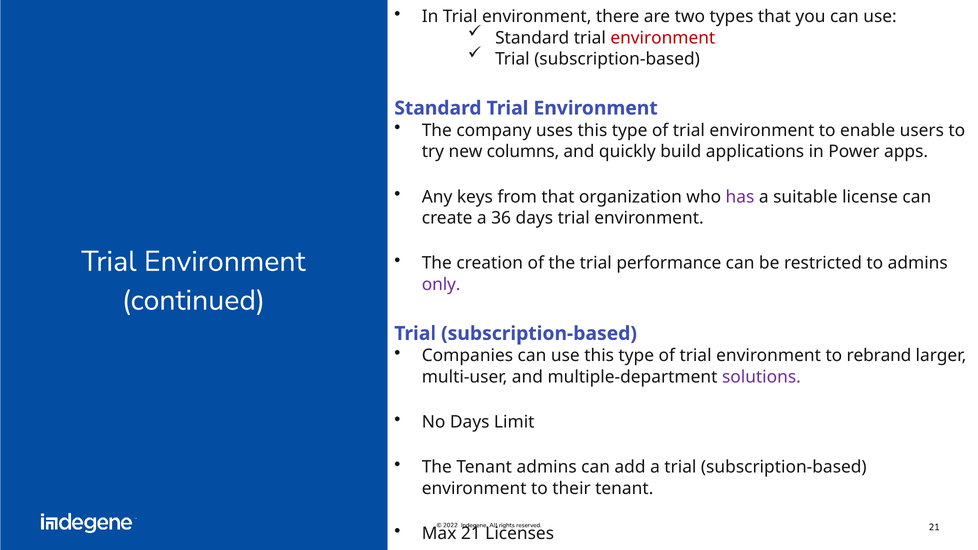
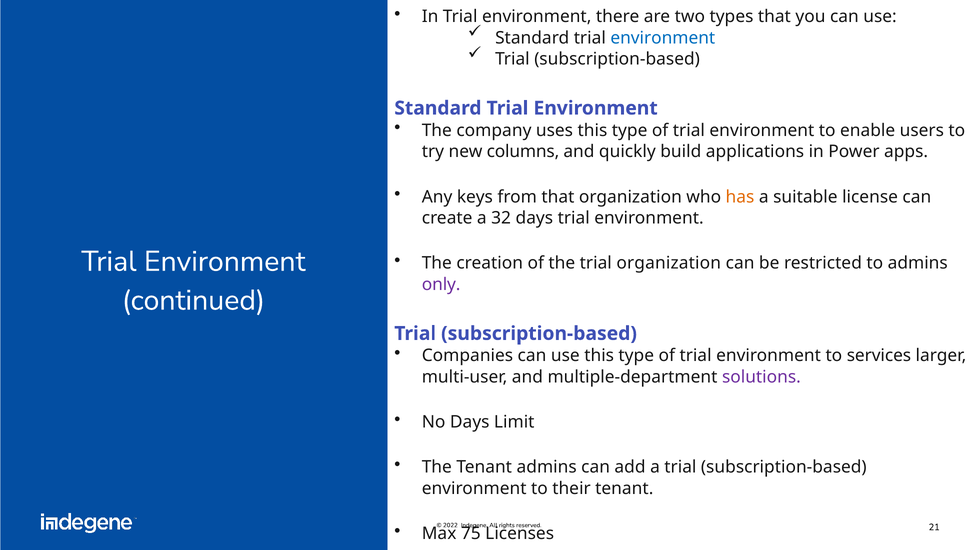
environment colour: red -> blue (663, 38)
has colour: purple -> orange (740, 197)
36: 36 -> 32 (501, 218)
trial performance: performance -> organization (669, 263)
rebrand: rebrand -> services (879, 356)
Max 21: 21 -> 75 (471, 534)
